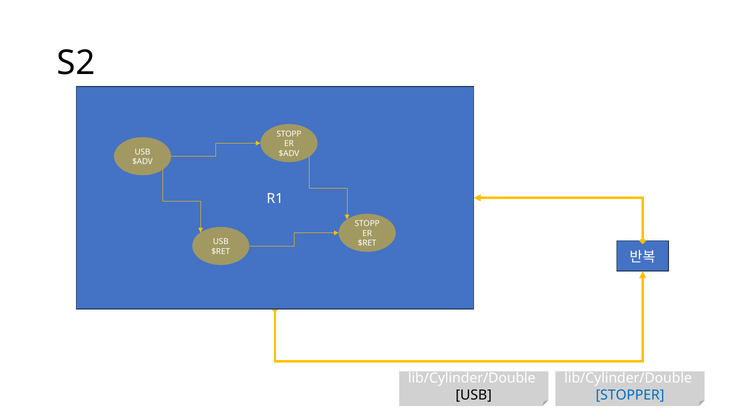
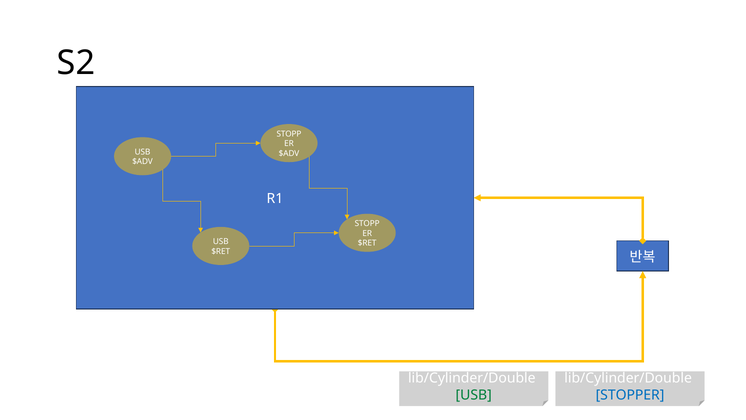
USB colour: black -> green (474, 395)
